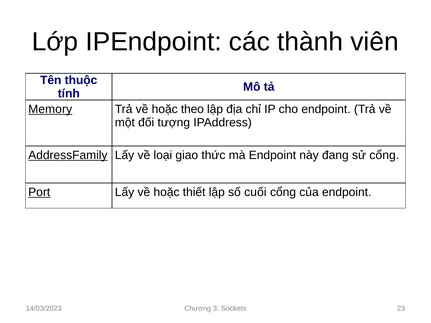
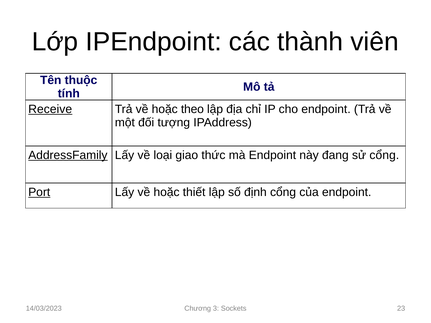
Memory: Memory -> Receive (50, 109)
cuối: cuối -> định (255, 192)
